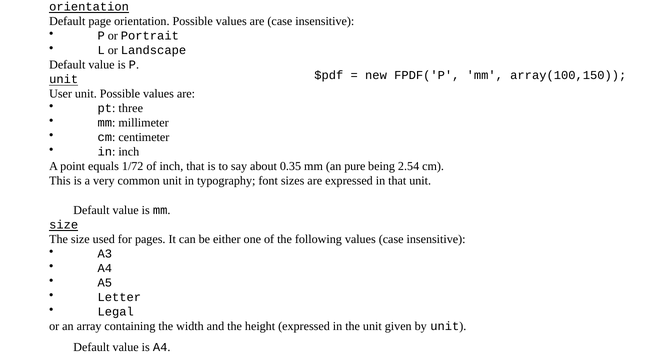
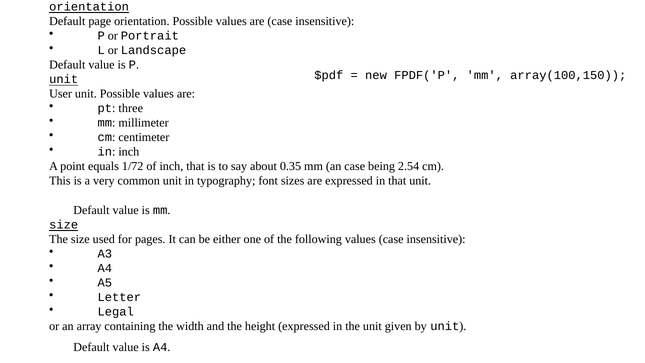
an pure: pure -> case (355, 166)
